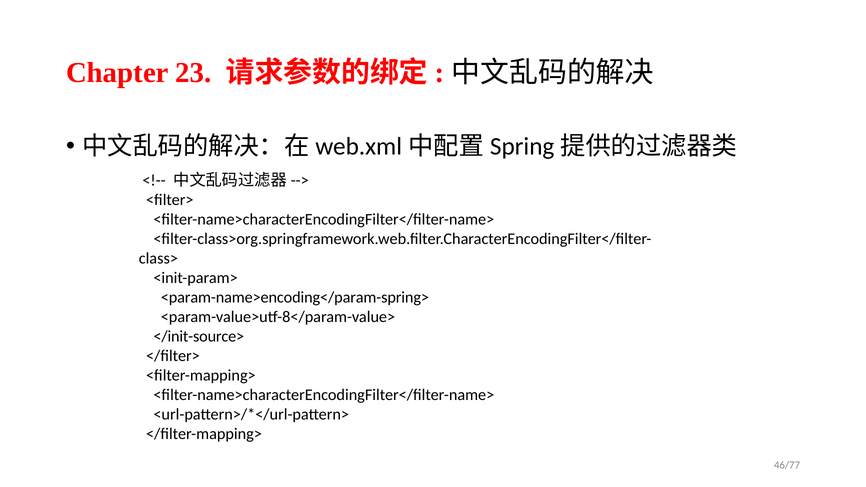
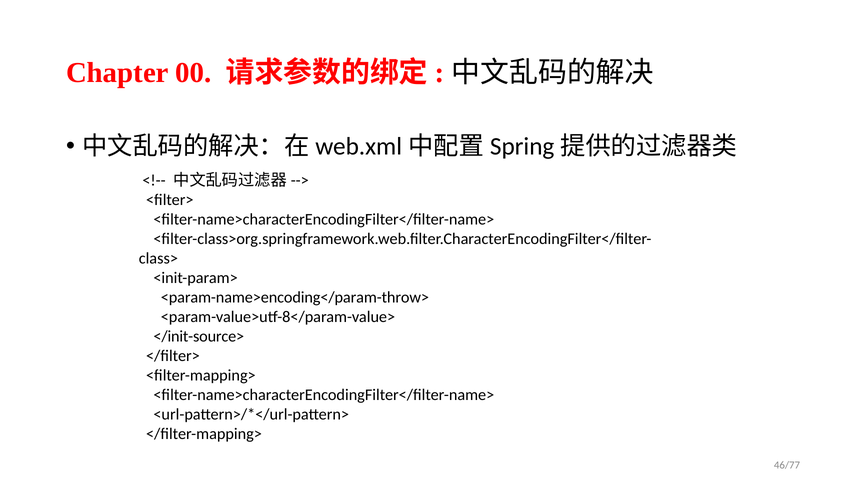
23: 23 -> 00 (193, 73)
<param-name>encoding</param-spring>: <param-name>encoding</param-spring> -> <param-name>encoding</param-throw> (295, 297)
